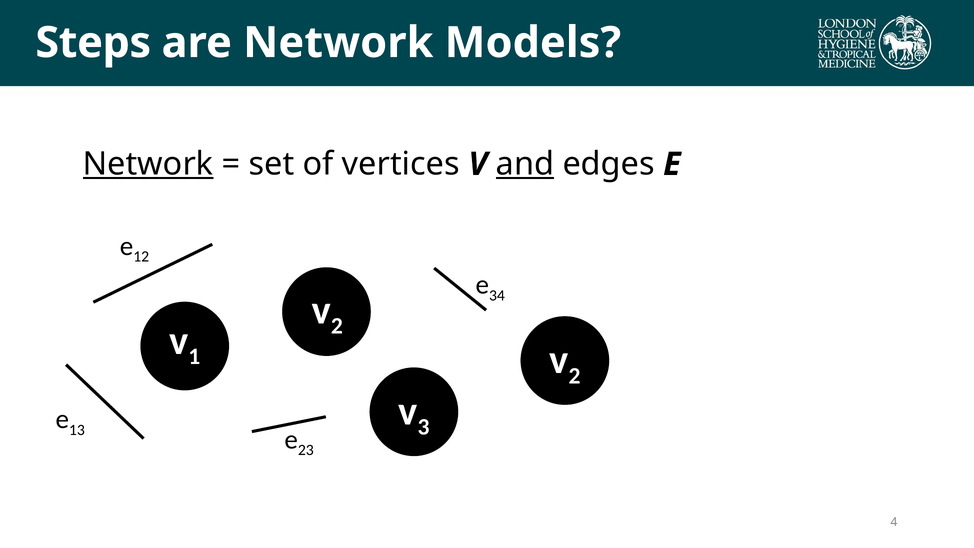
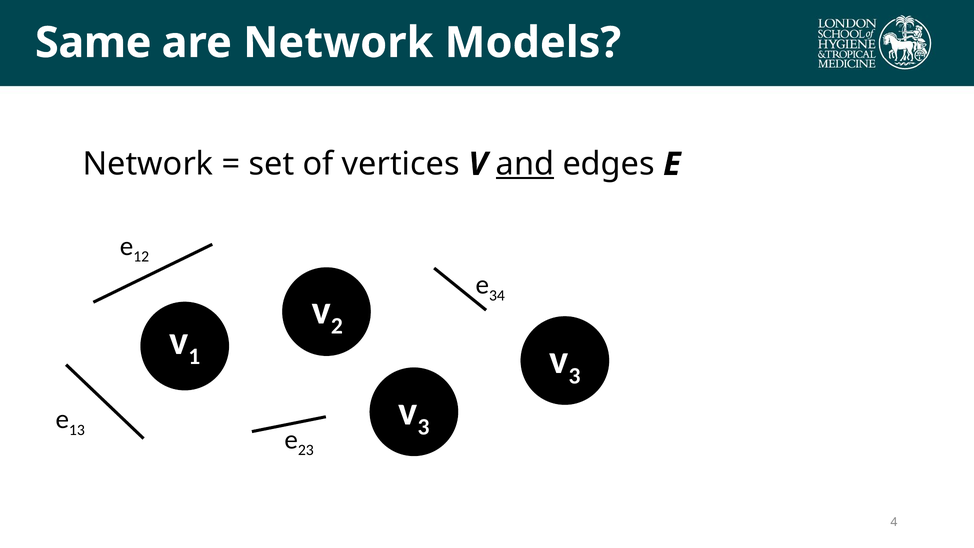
Steps: Steps -> Same (93, 43)
Network underline: present -> none (148, 164)
2: 2 -> 3 (574, 376)
